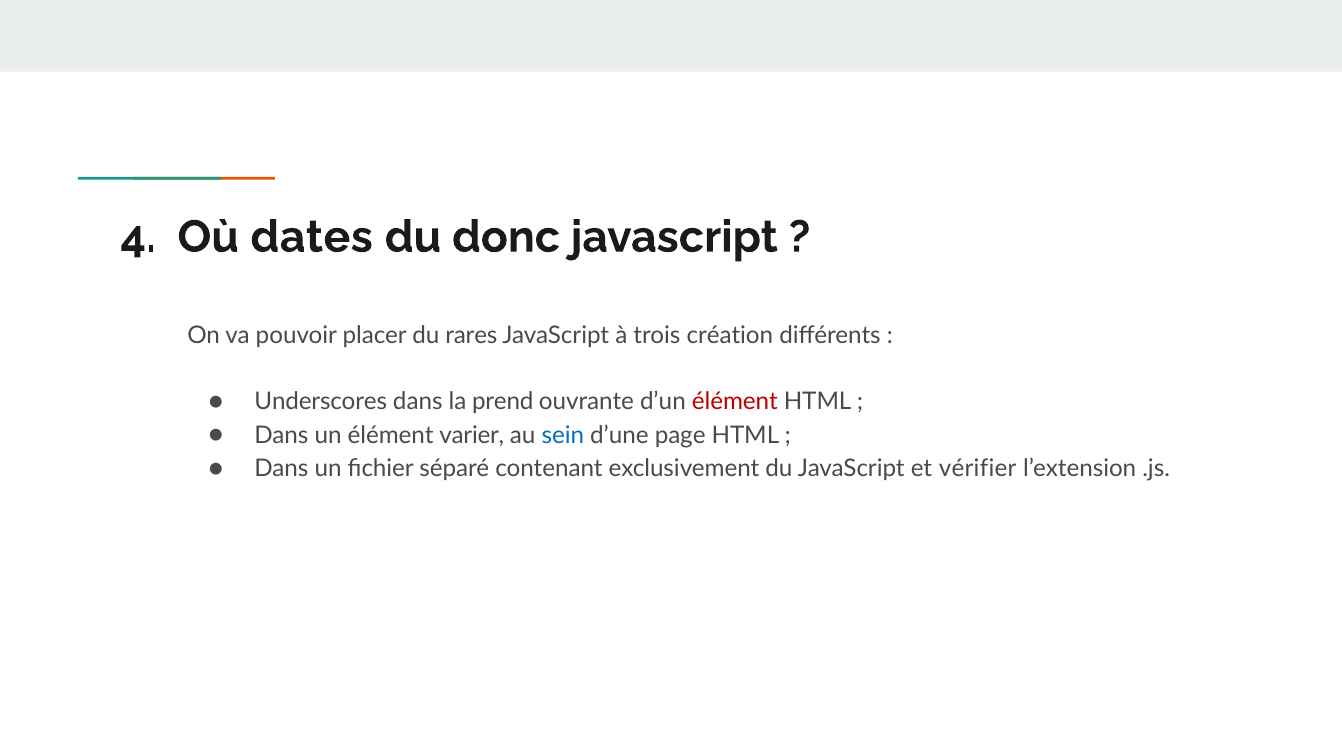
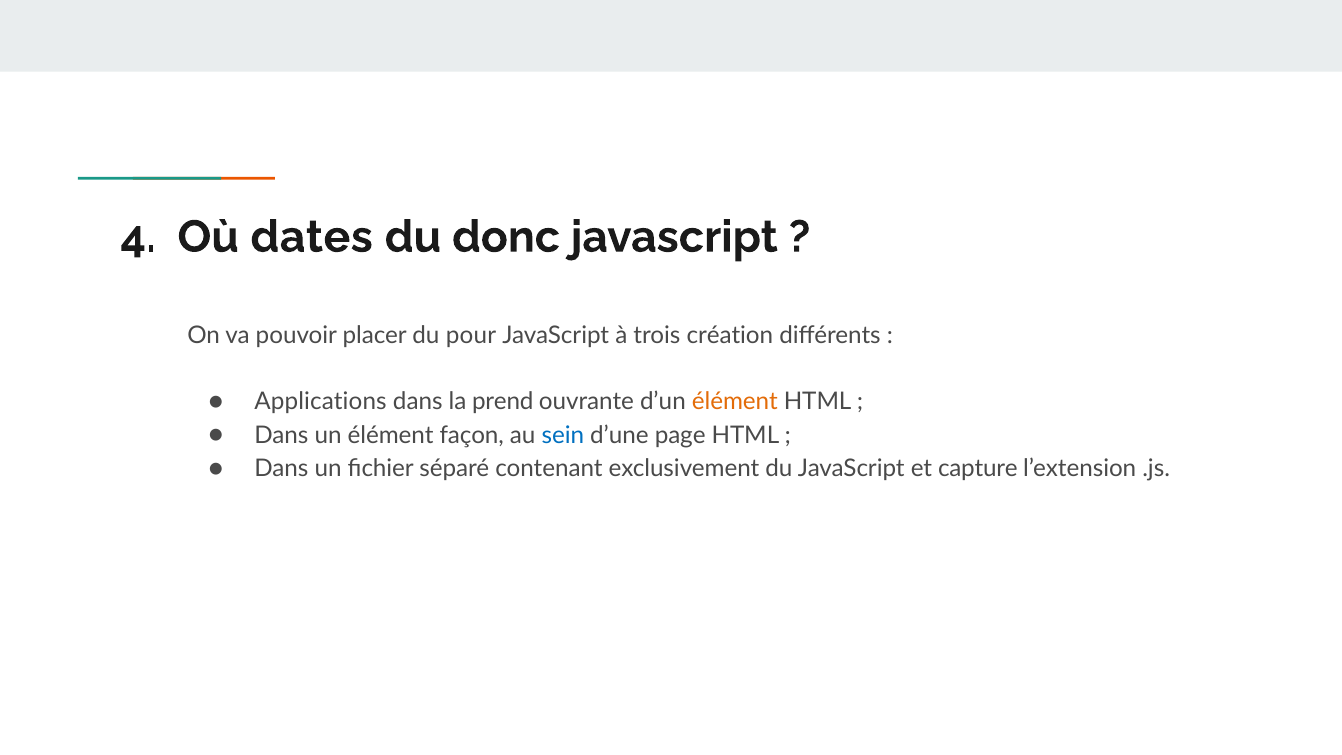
rares: rares -> pour (471, 335)
Underscores: Underscores -> Applications (321, 402)
élément colour: red -> orange (735, 402)
varier: varier -> façon (472, 435)
vérifier: vérifier -> capture (978, 469)
